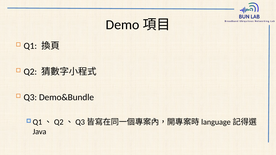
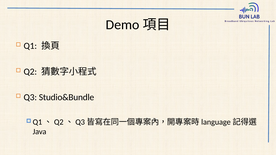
Demo&Bundle: Demo&Bundle -> Studio&Bundle (67, 97)
